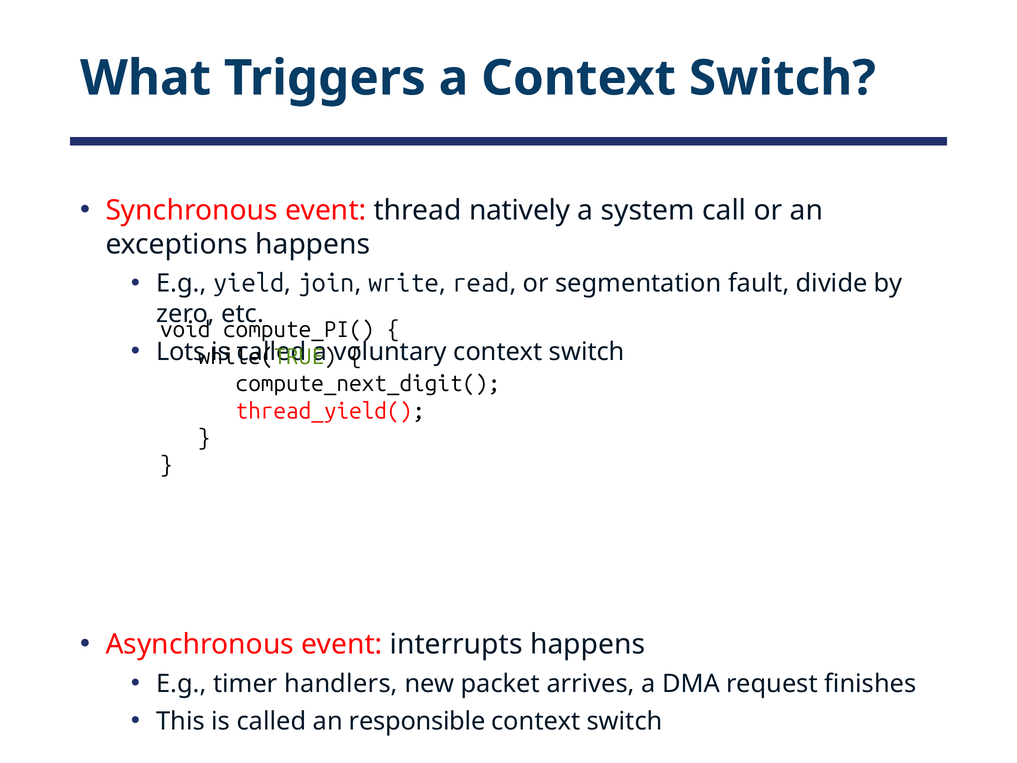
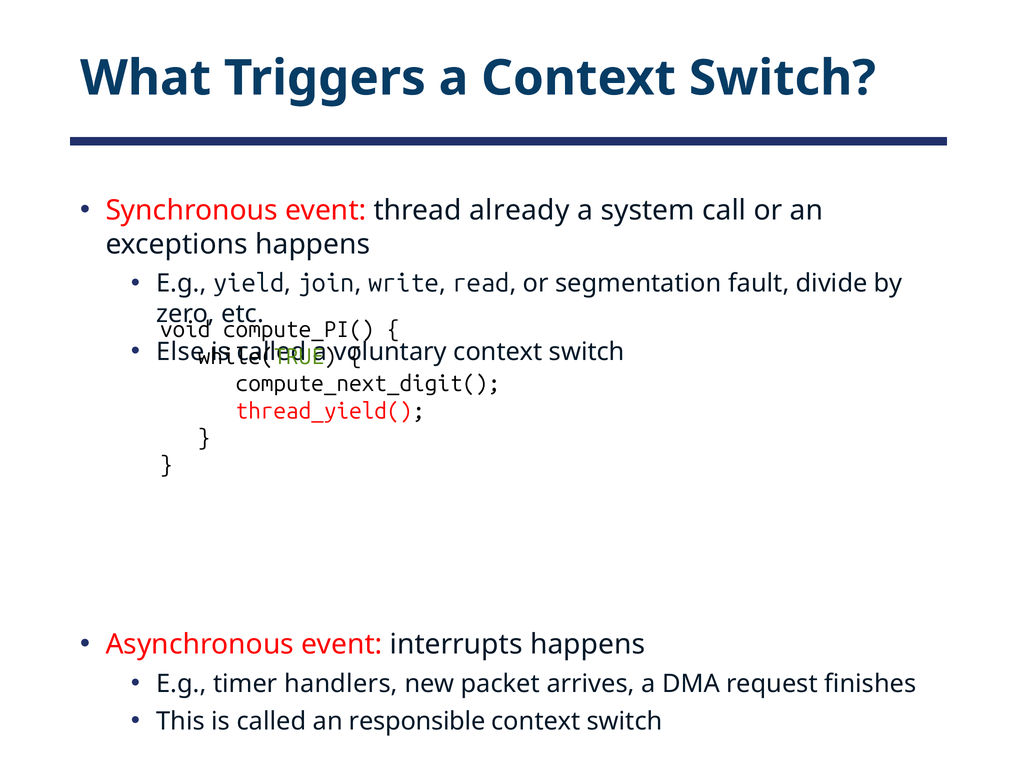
natively: natively -> already (519, 210)
Lots: Lots -> Else (180, 352)
